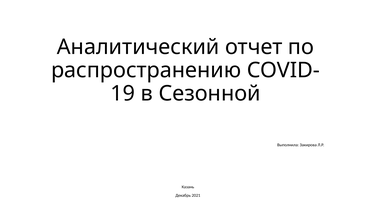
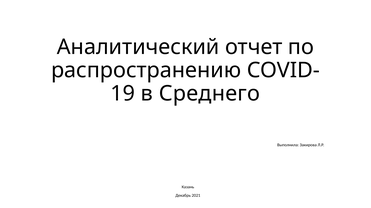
Сезонной: Сезонной -> Среднего (209, 94)
